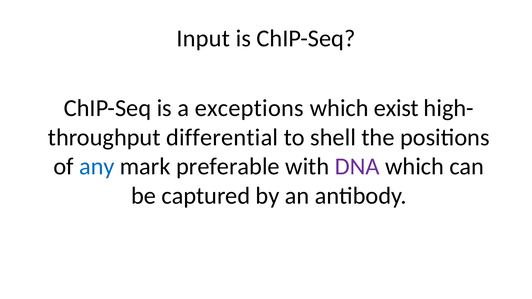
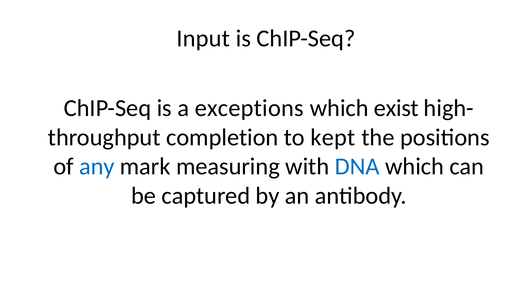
differential: differential -> completion (222, 137)
shell: shell -> kept (333, 137)
preferable: preferable -> measuring (228, 167)
DNA colour: purple -> blue (357, 167)
